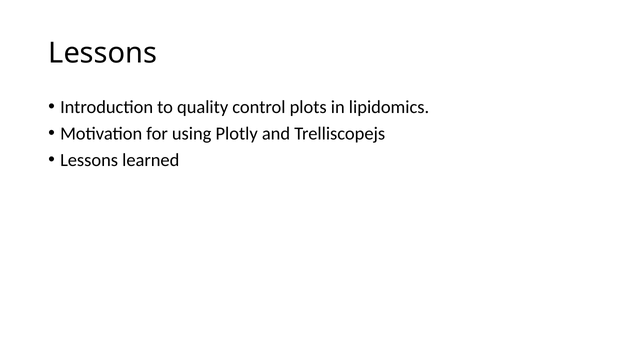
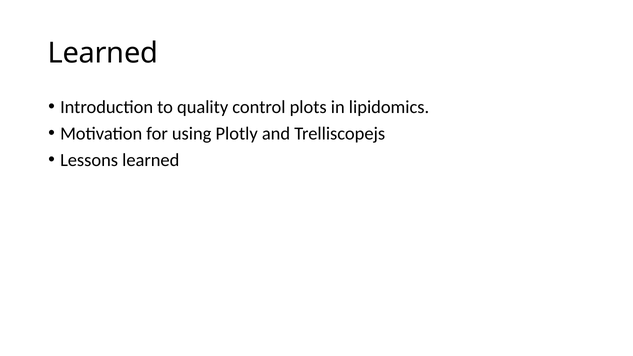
Lessons: Lessons -> Learned (103, 53)
